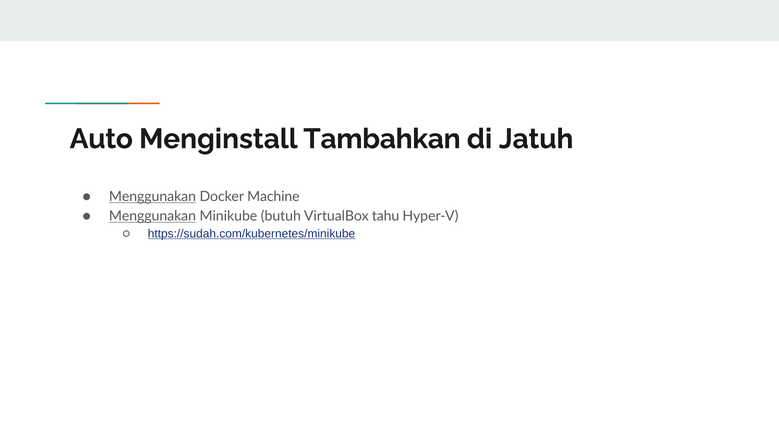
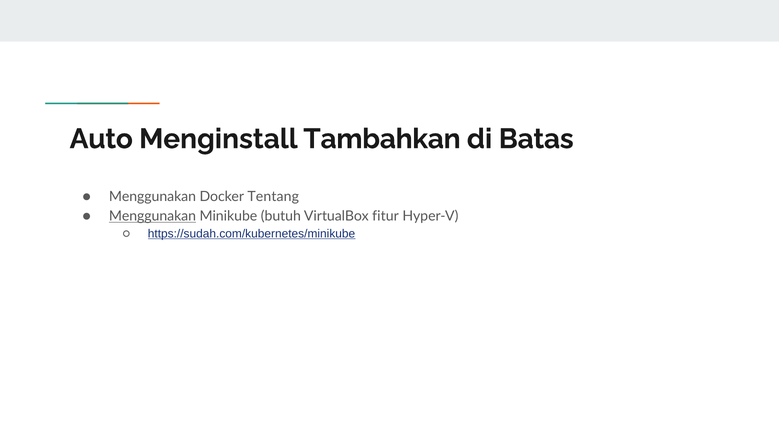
Jatuh: Jatuh -> Batas (536, 139)
Menggunakan underline: present -> none (152, 197)
Machine: Machine -> Tentang (273, 197)
tahu: tahu -> fitur (385, 216)
